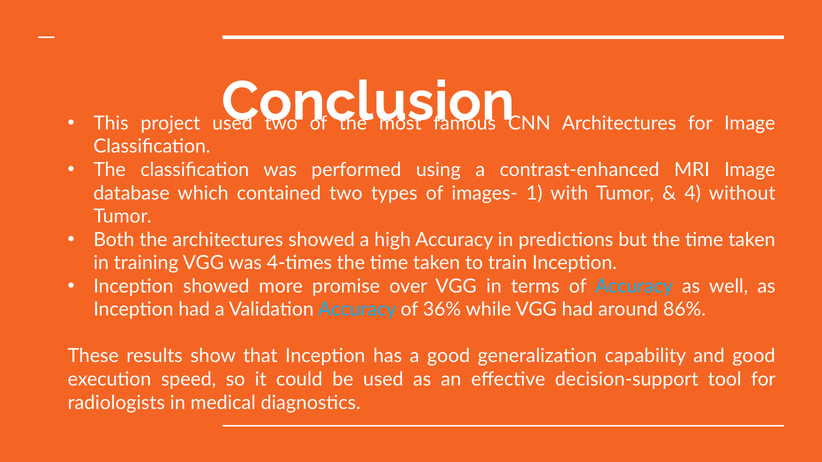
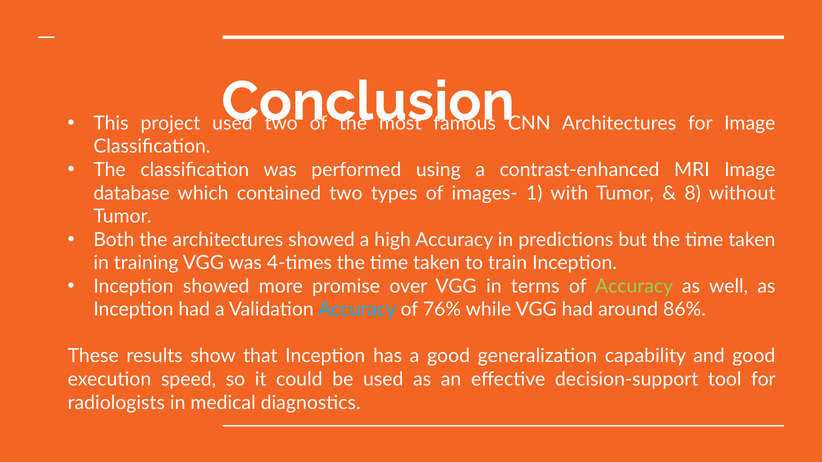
4: 4 -> 8 (693, 193)
Accuracy colour: light blue -> light green (634, 286)
36%: 36% -> 76% (442, 310)
